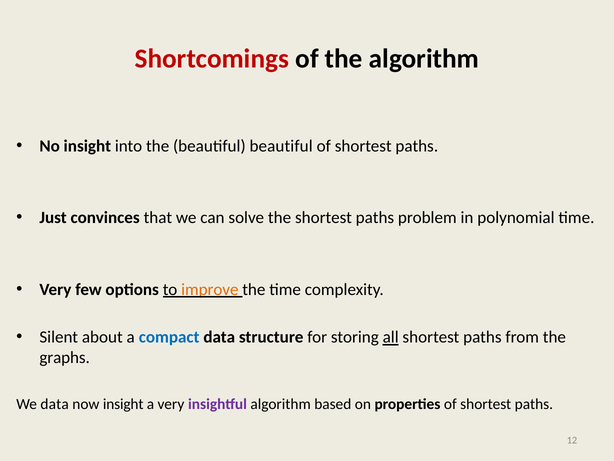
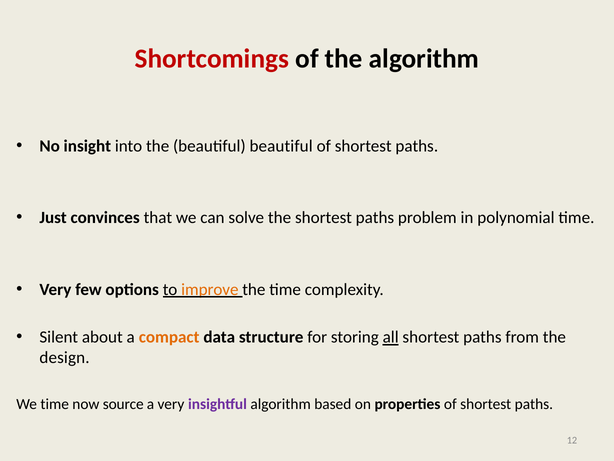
compact colour: blue -> orange (169, 337)
graphs: graphs -> design (64, 357)
We data: data -> time (55, 404)
now insight: insight -> source (123, 404)
